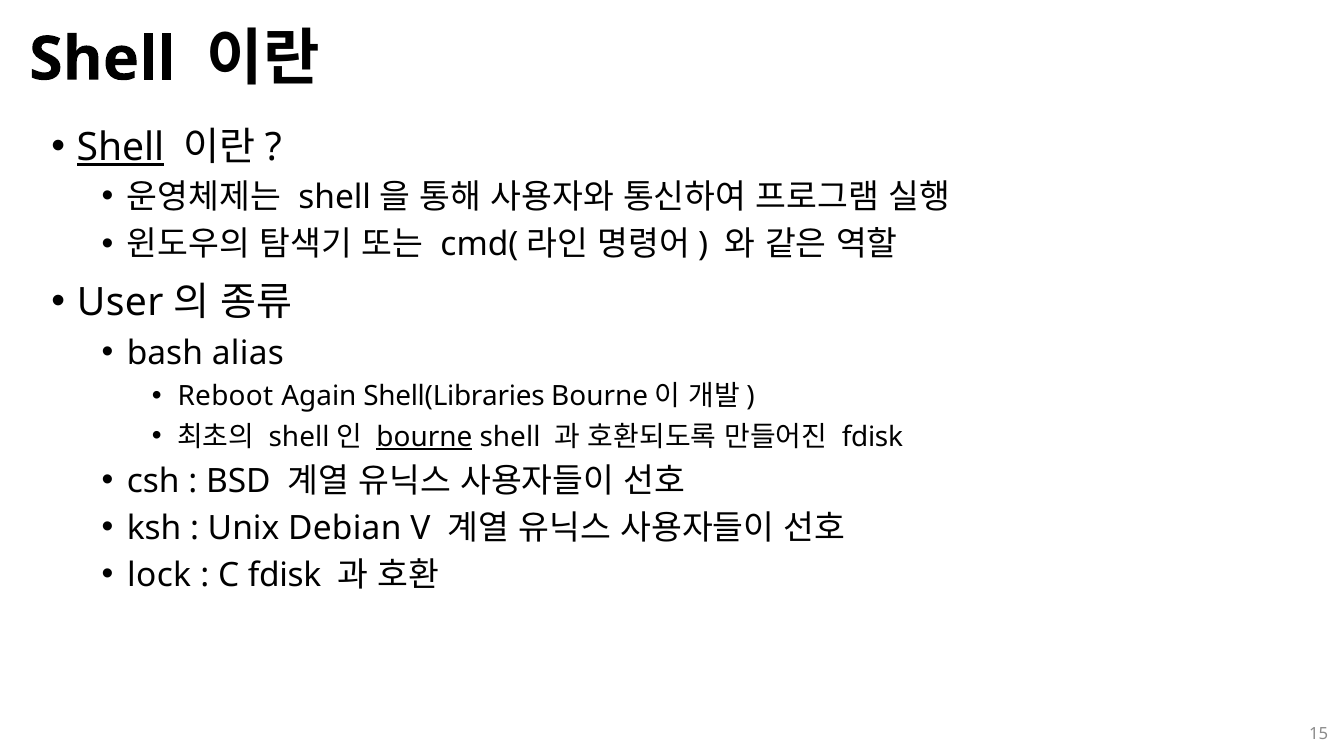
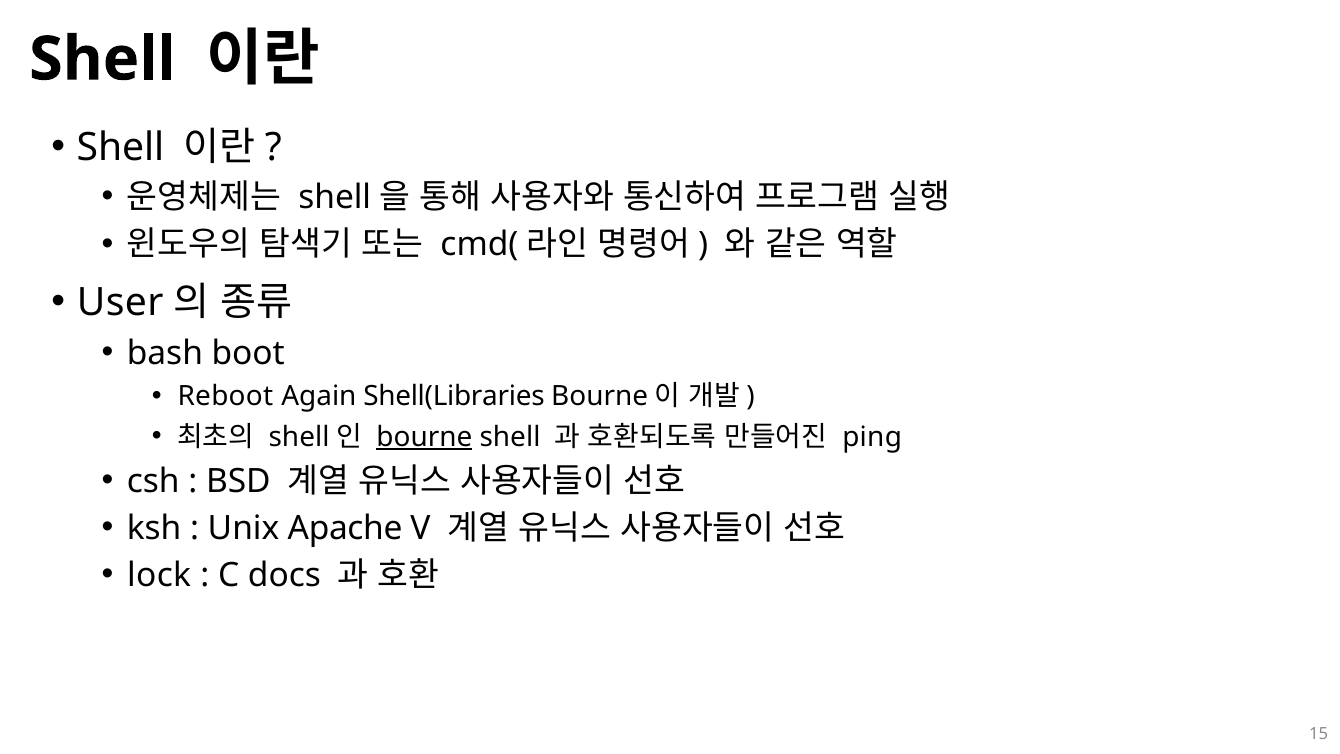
Shell underline: present -> none (120, 147)
alias: alias -> boot (248, 353)
fdisk: fdisk -> ping (872, 437)
Debian: Debian -> Apache (345, 528)
C fdisk: fdisk -> docs (284, 575)
